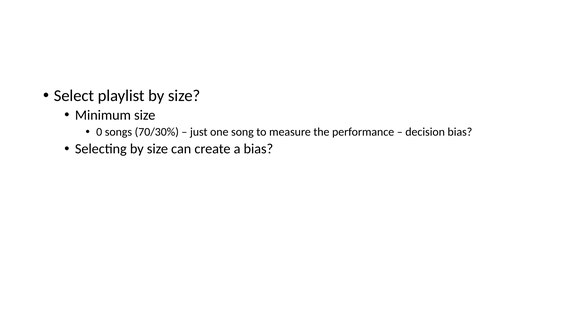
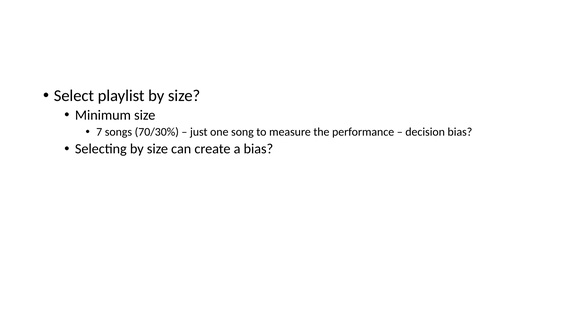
0: 0 -> 7 (99, 132)
